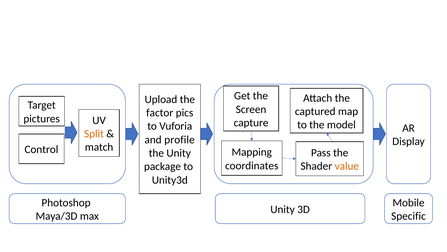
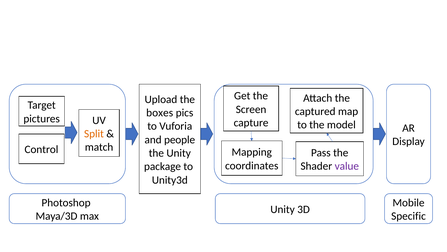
factor: factor -> boxes (160, 113)
profile: profile -> people (180, 139)
value colour: orange -> purple (347, 166)
